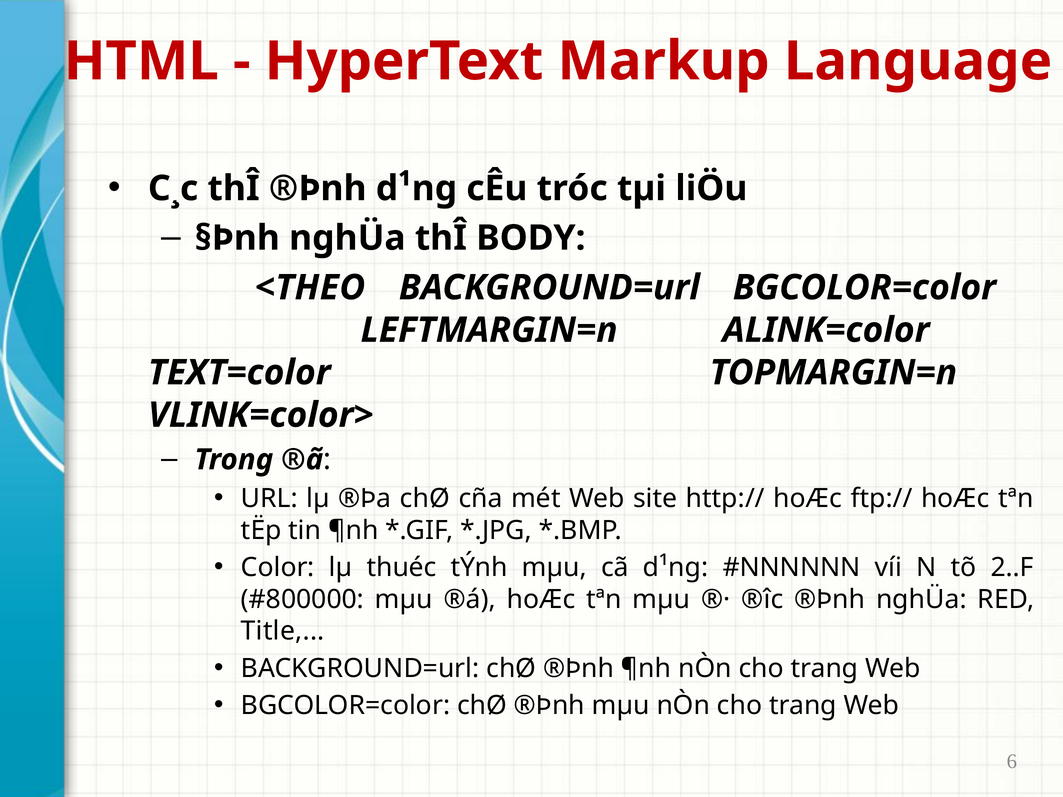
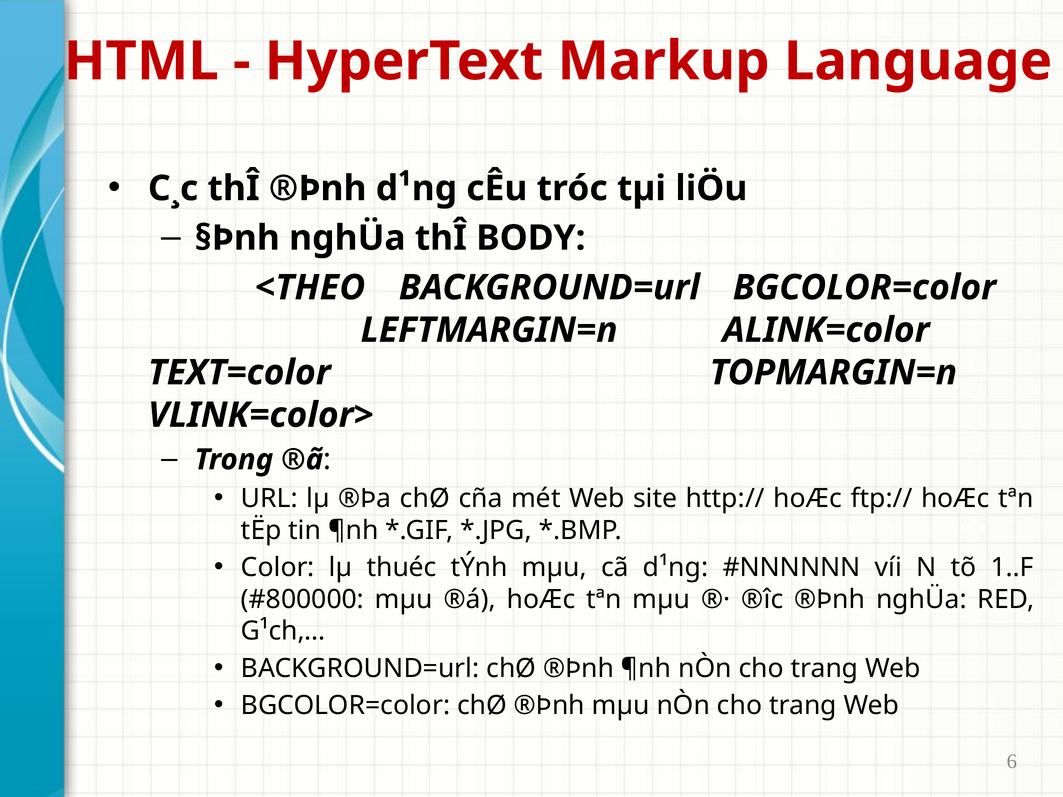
2..F: 2..F -> 1..F (1012, 568)
Title: Title -> G¹ch (283, 631)
